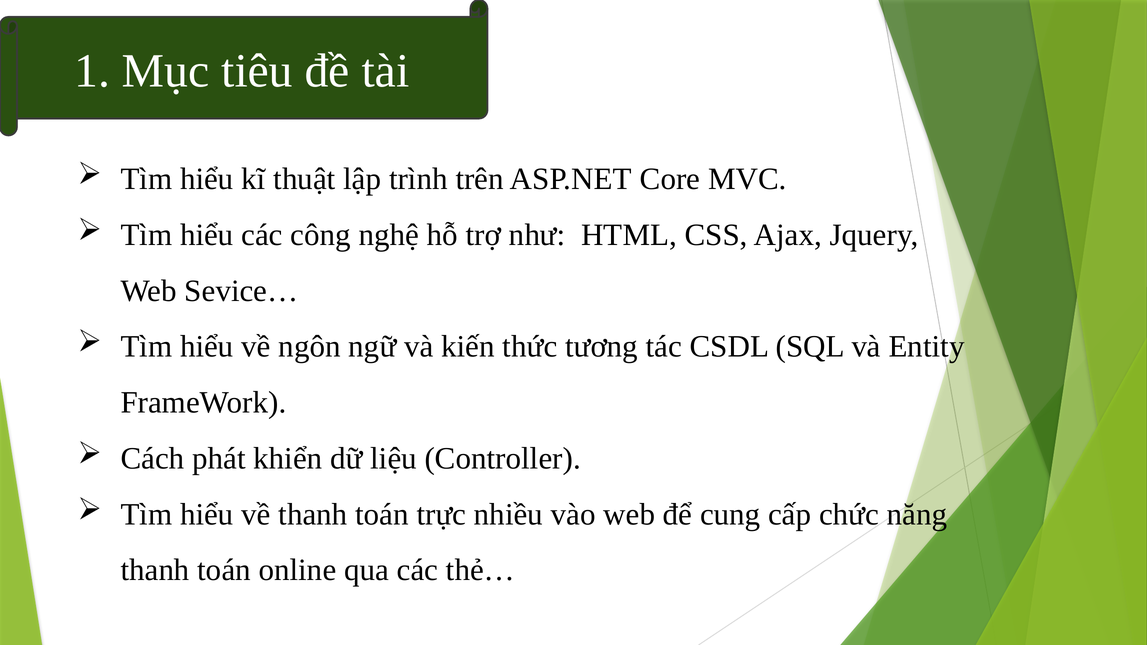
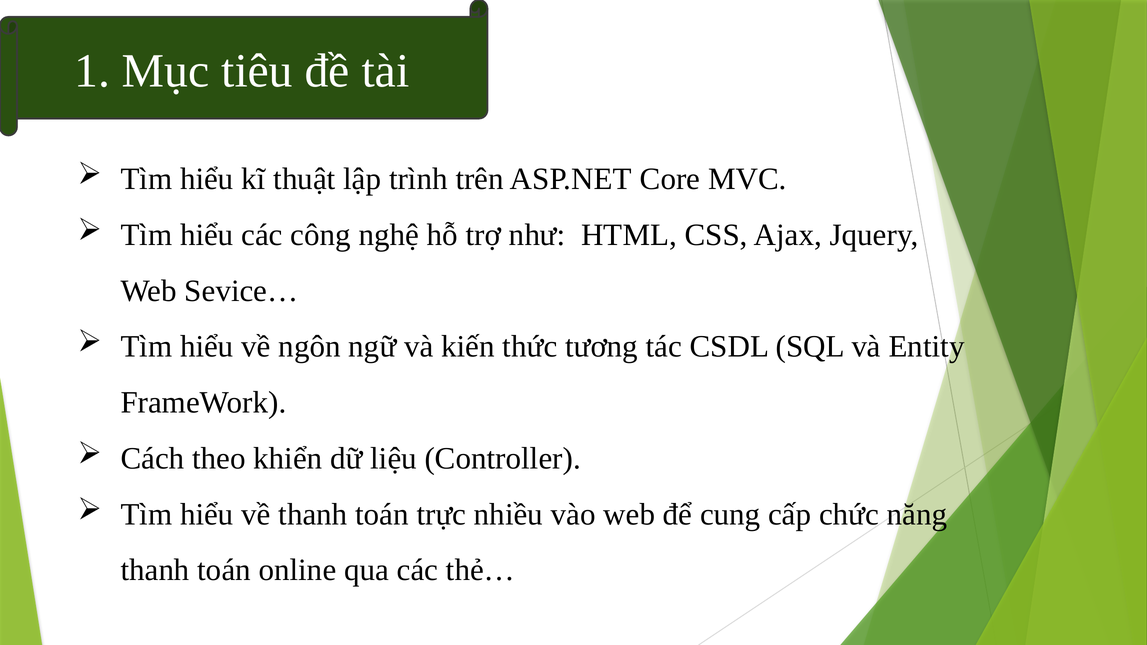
phát: phát -> theo (219, 459)
